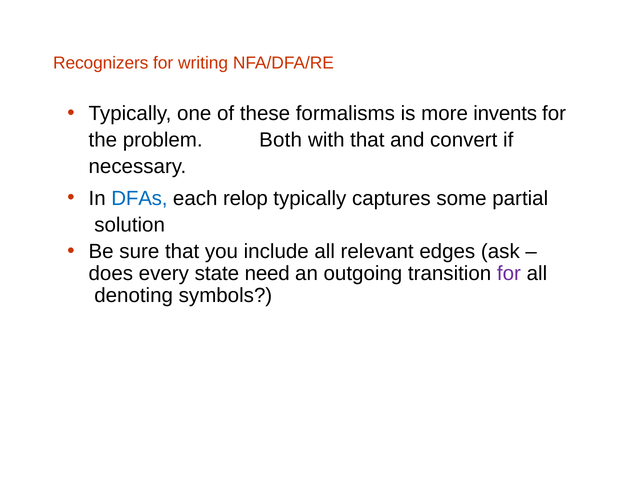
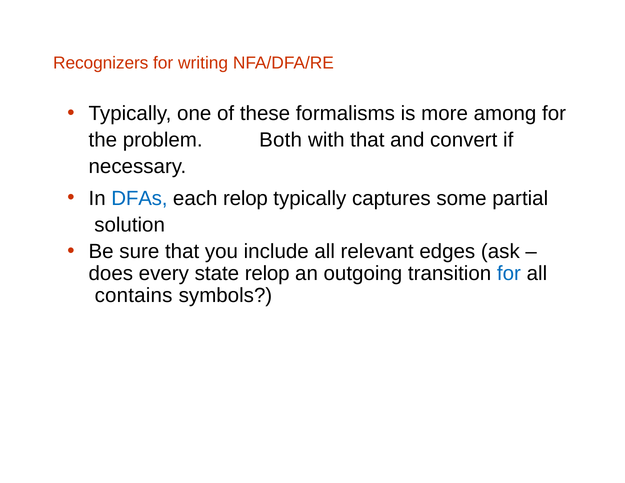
invents: invents -> among (505, 114)
state need: need -> relop (267, 273)
for colour: purple -> blue (509, 273)
denoting: denoting -> contains (134, 296)
